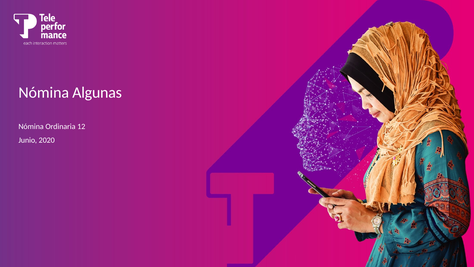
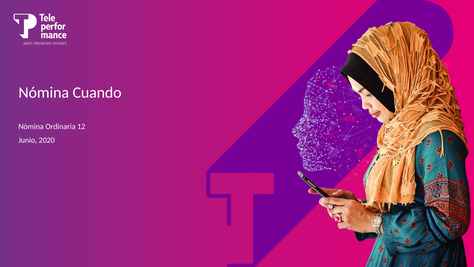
Algunas: Algunas -> Cuando (97, 92)
